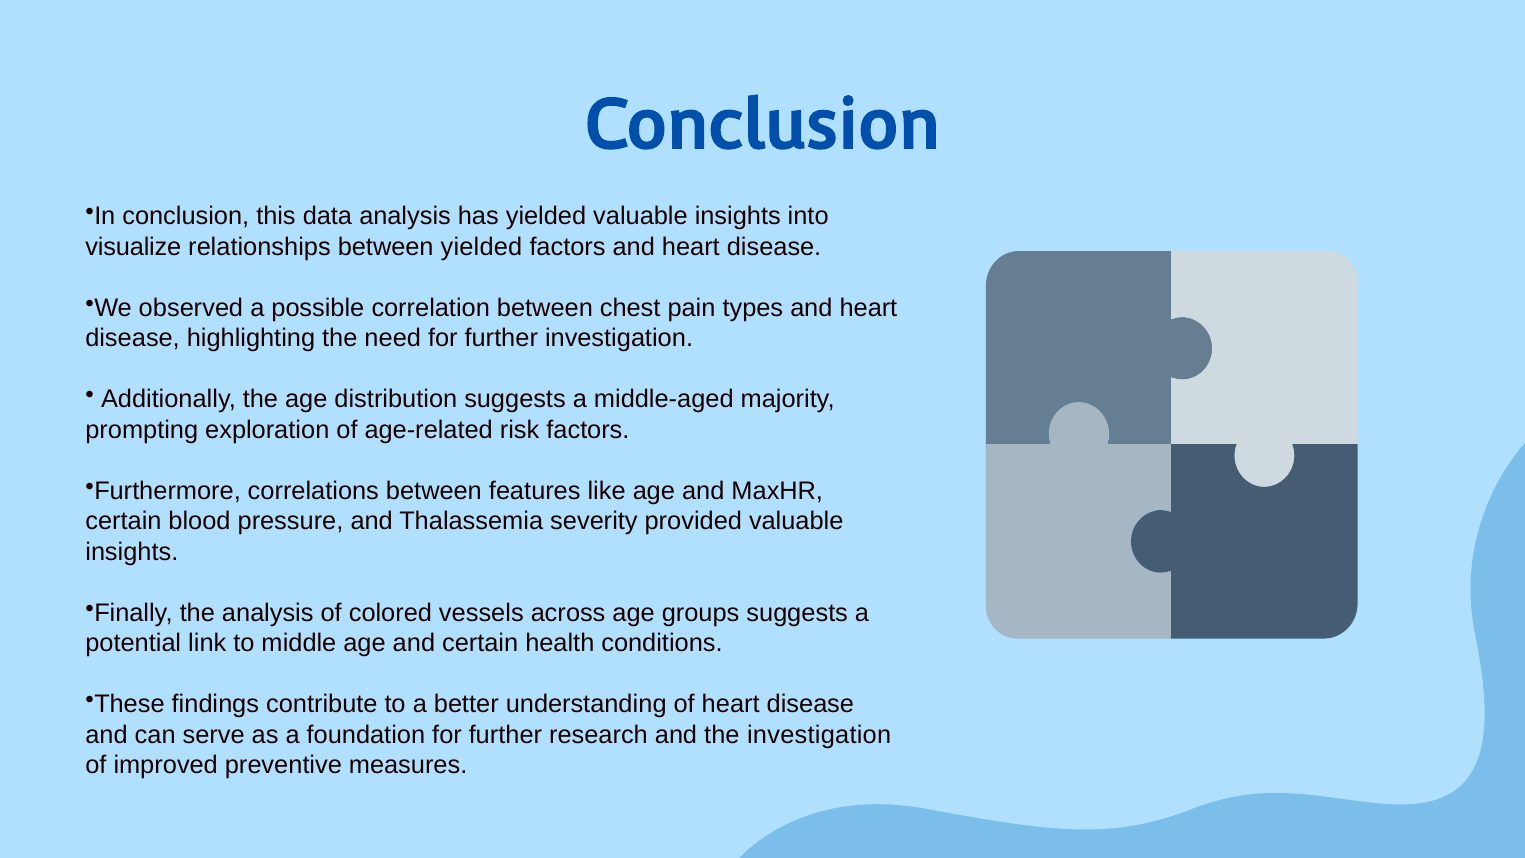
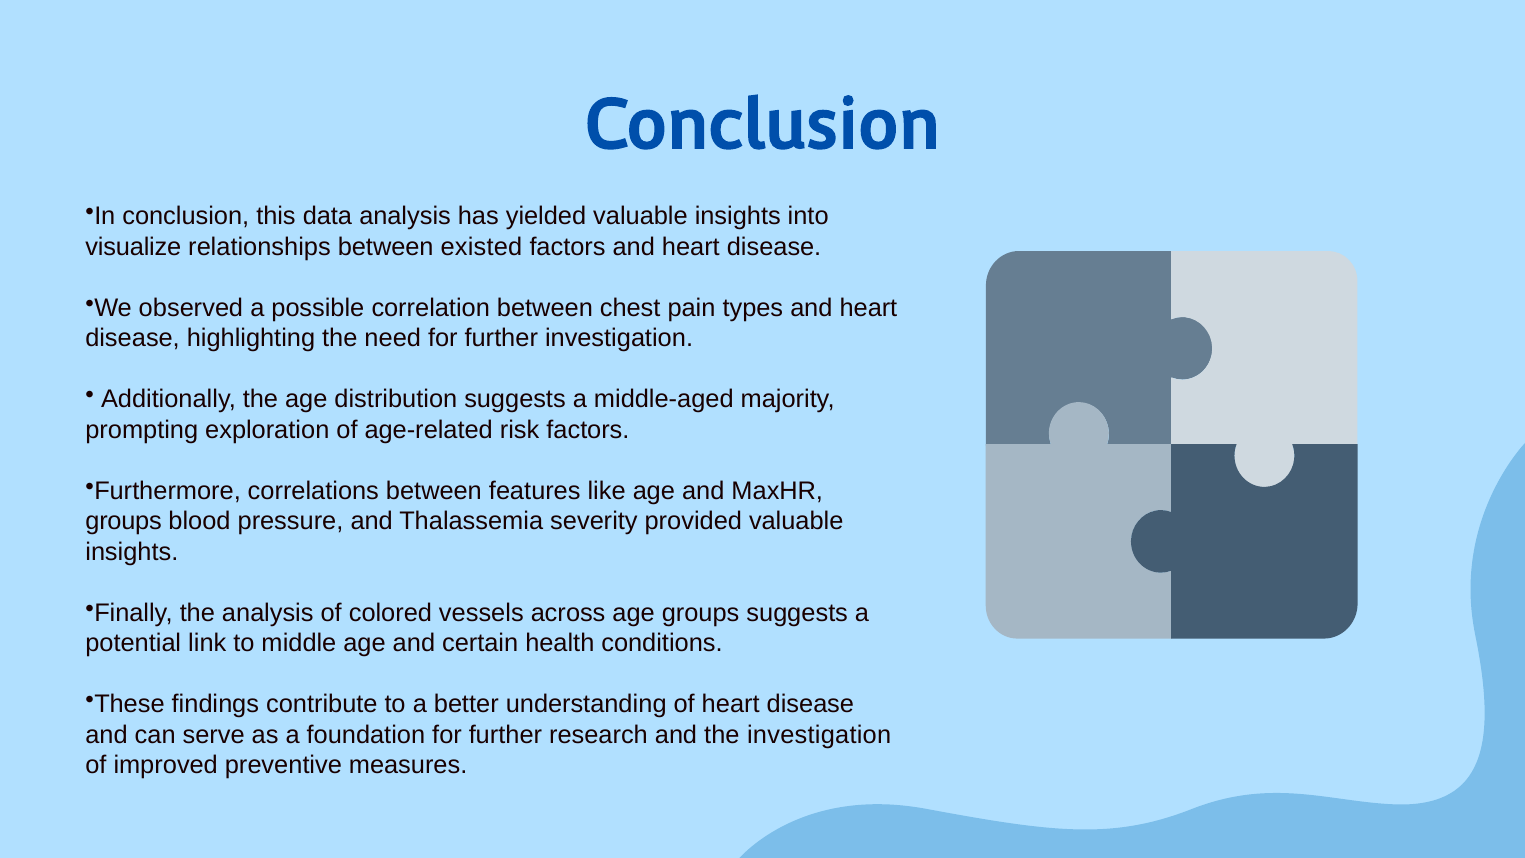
between yielded: yielded -> existed (481, 247)
certain: certain -> groups (124, 521)
